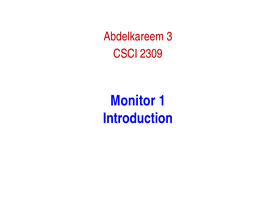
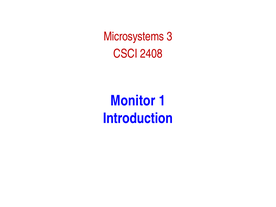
Abdelkareem: Abdelkareem -> Microsystems (134, 36)
2309: 2309 -> 2408 (151, 54)
